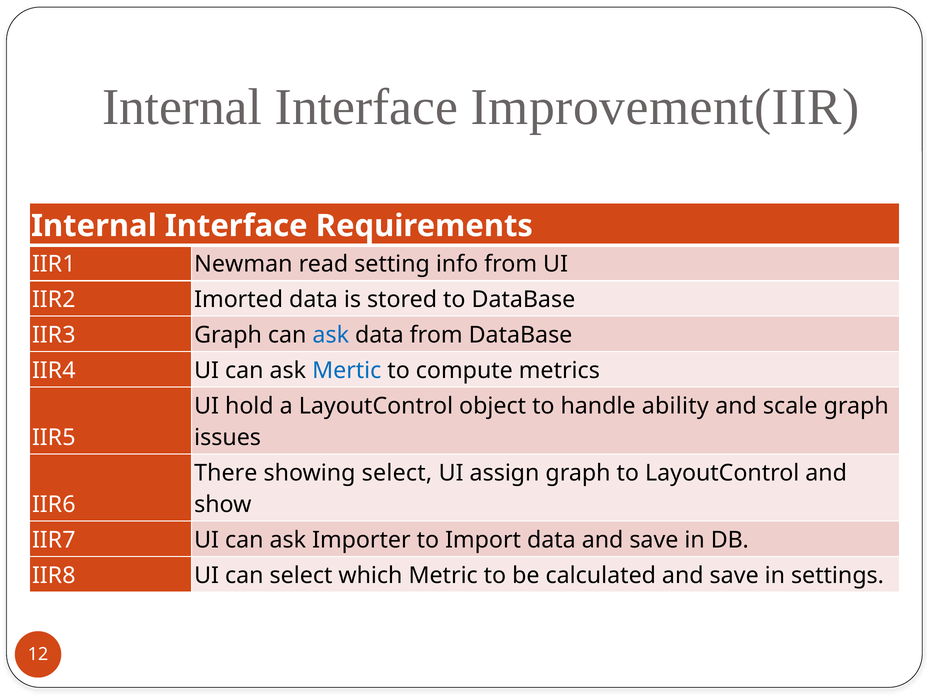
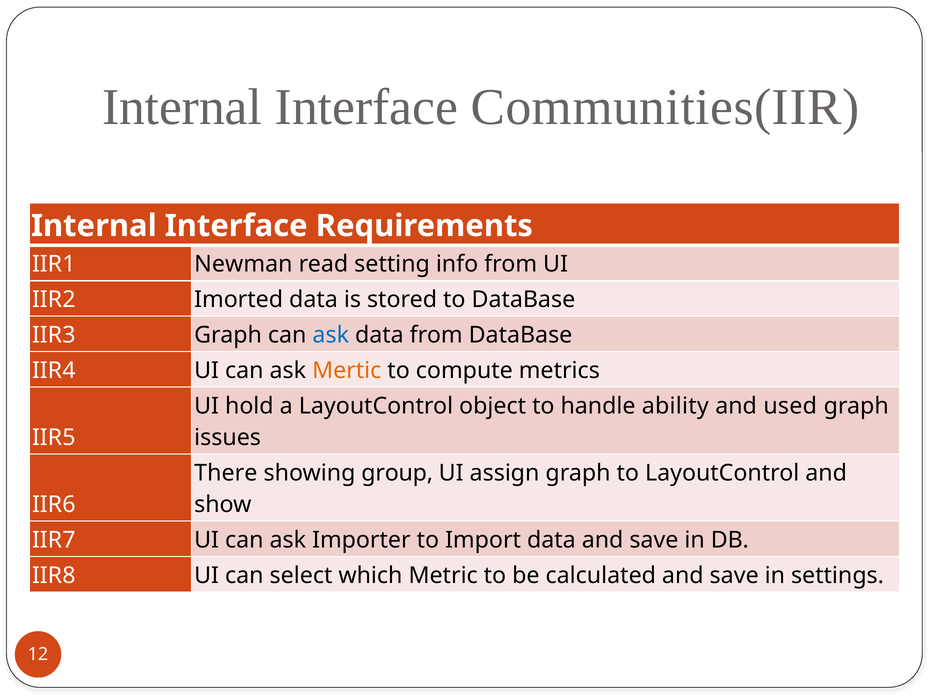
Improvement(IIR: Improvement(IIR -> Communities(IIR (665, 107)
Mertic colour: blue -> orange (347, 371)
scale: scale -> used (790, 406)
showing select: select -> group (397, 473)
